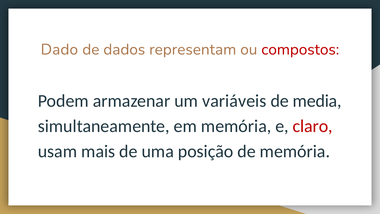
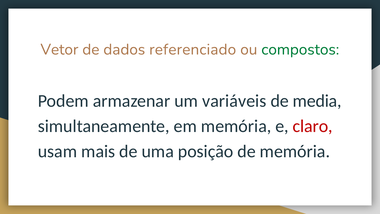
Dado: Dado -> Vetor (59, 49)
representam: representam -> referenciado (193, 49)
compostos colour: red -> green (300, 49)
